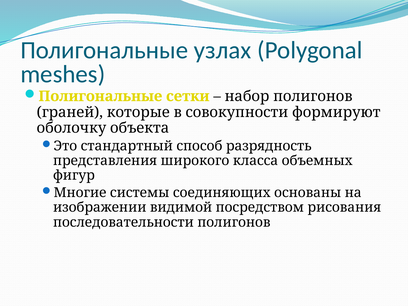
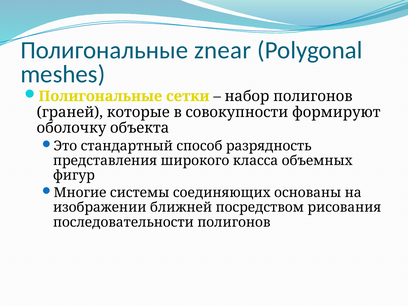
узлах: узлах -> znear (223, 50)
видимой: видимой -> ближней (181, 208)
